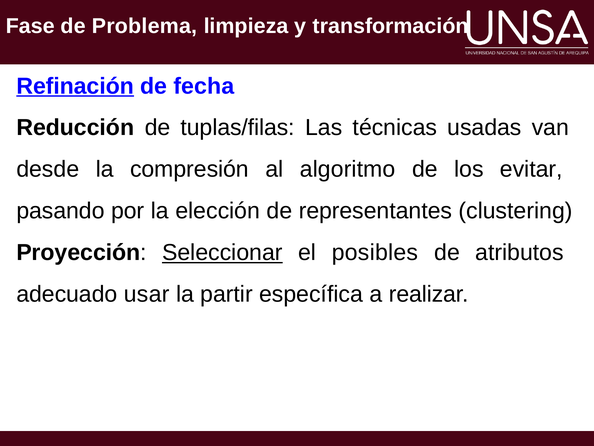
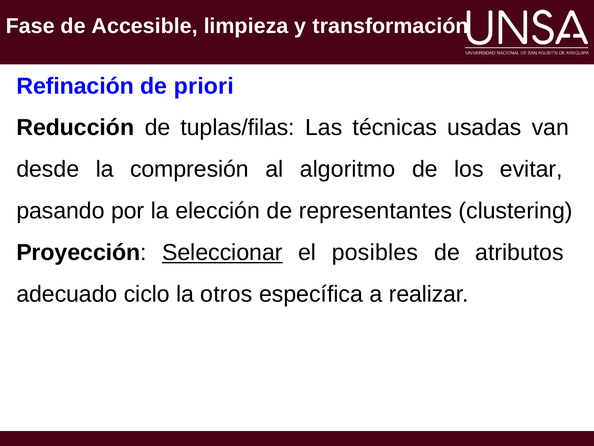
Problema: Problema -> Accesible (145, 26)
Refinación underline: present -> none (75, 86)
fecha: fecha -> priori (204, 86)
usar: usar -> ciclo (147, 294)
partir: partir -> otros (226, 294)
